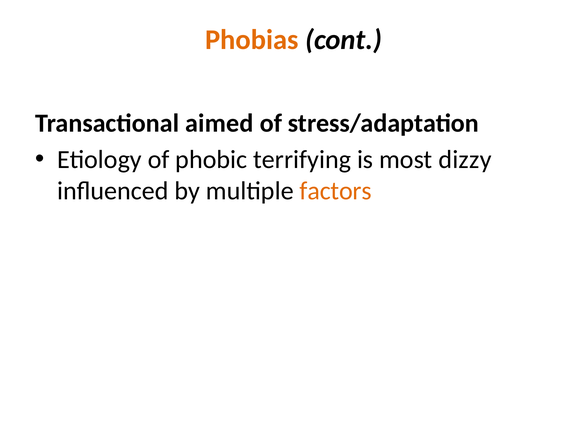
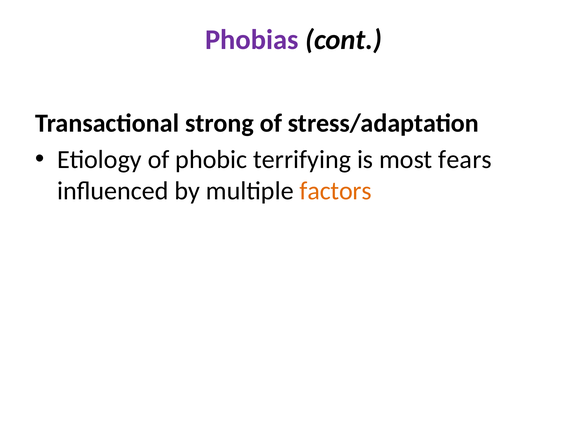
Phobias colour: orange -> purple (252, 40)
aimed: aimed -> strong (219, 123)
dizzy: dizzy -> fears (465, 160)
